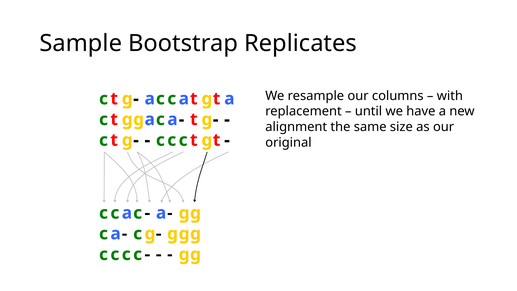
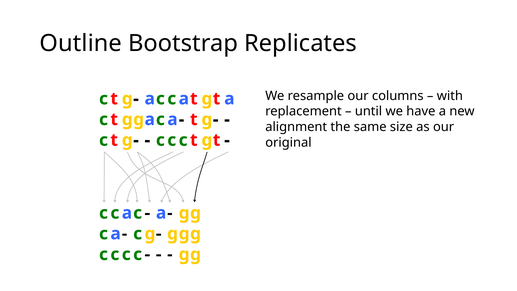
Sample: Sample -> Outline (81, 43)
